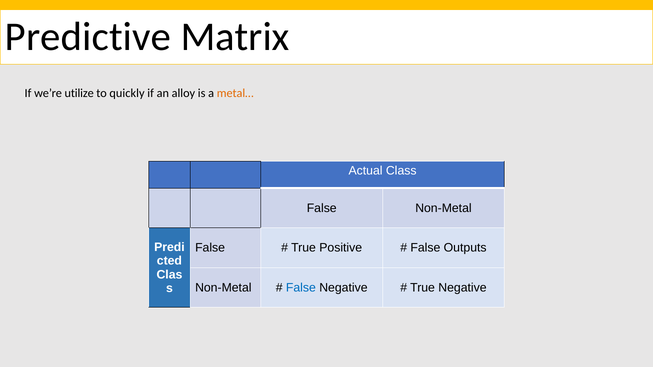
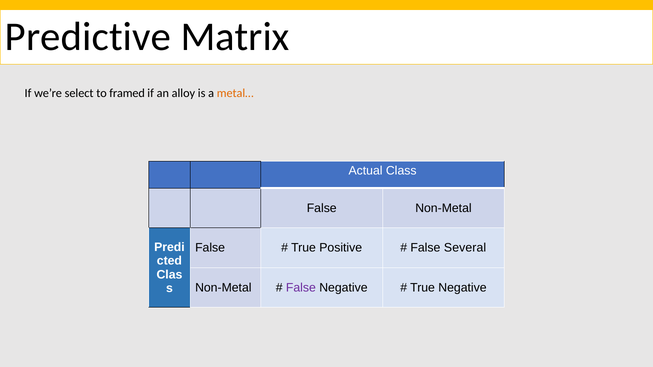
utilize: utilize -> select (79, 93)
quickly: quickly -> framed (127, 93)
Outputs: Outputs -> Several (465, 248)
False colour: blue -> purple (301, 288)
